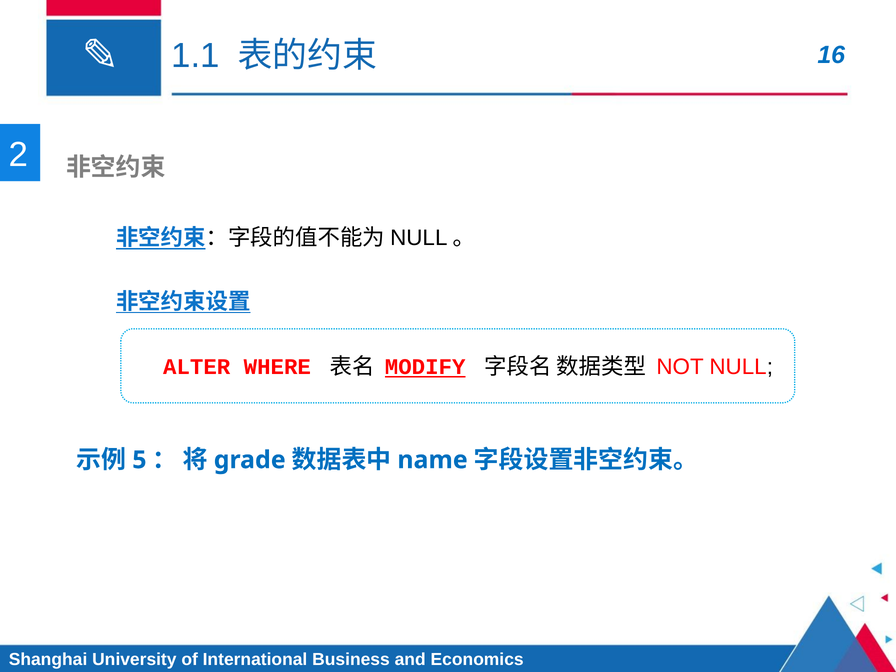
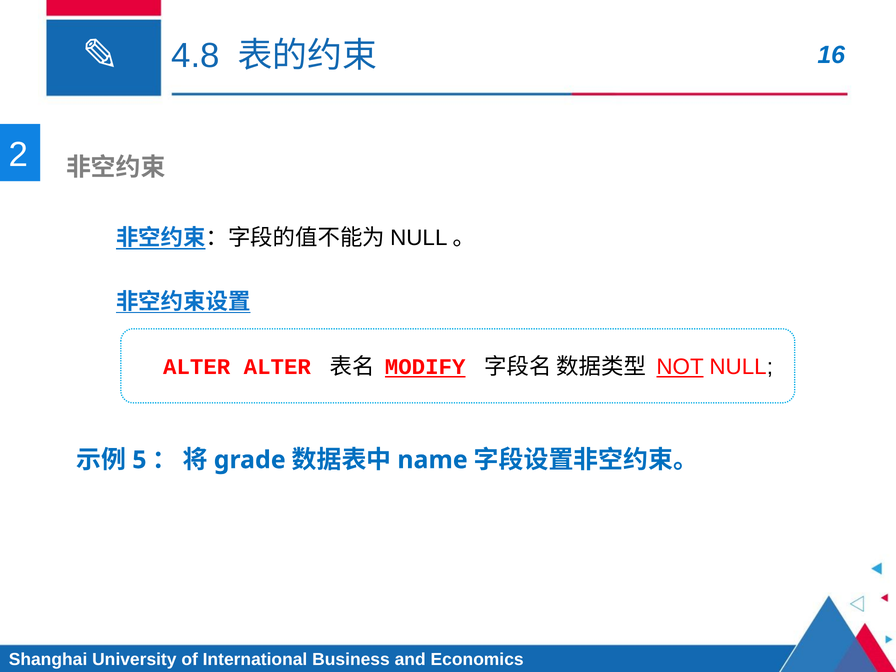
1.1: 1.1 -> 4.8 (196, 56)
ALTER WHERE: WHERE -> ALTER (277, 367)
NOT underline: none -> present (680, 367)
